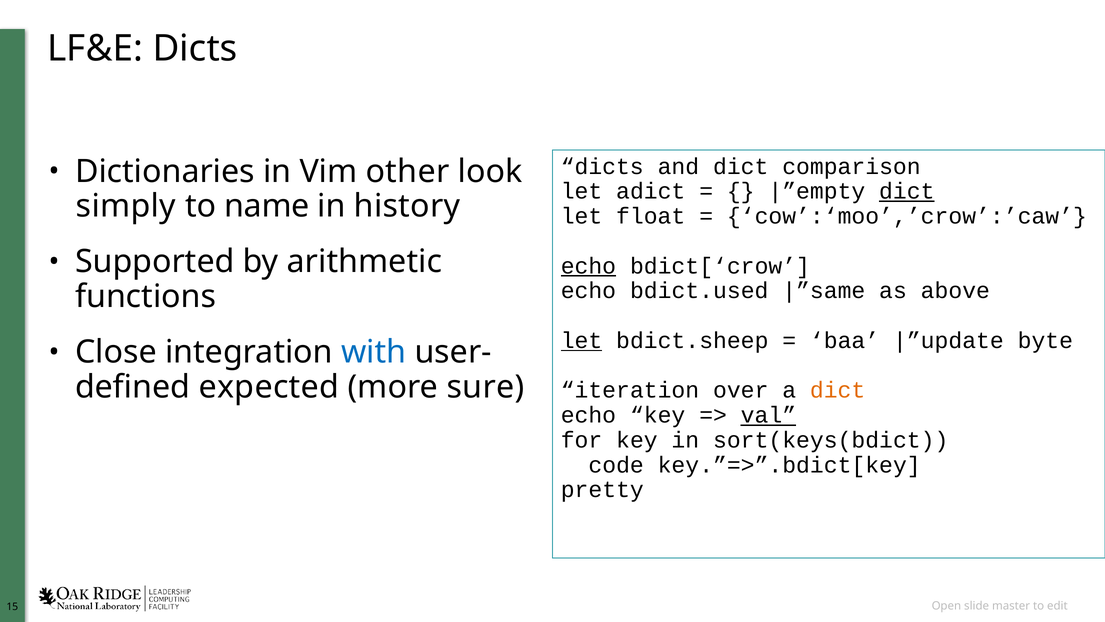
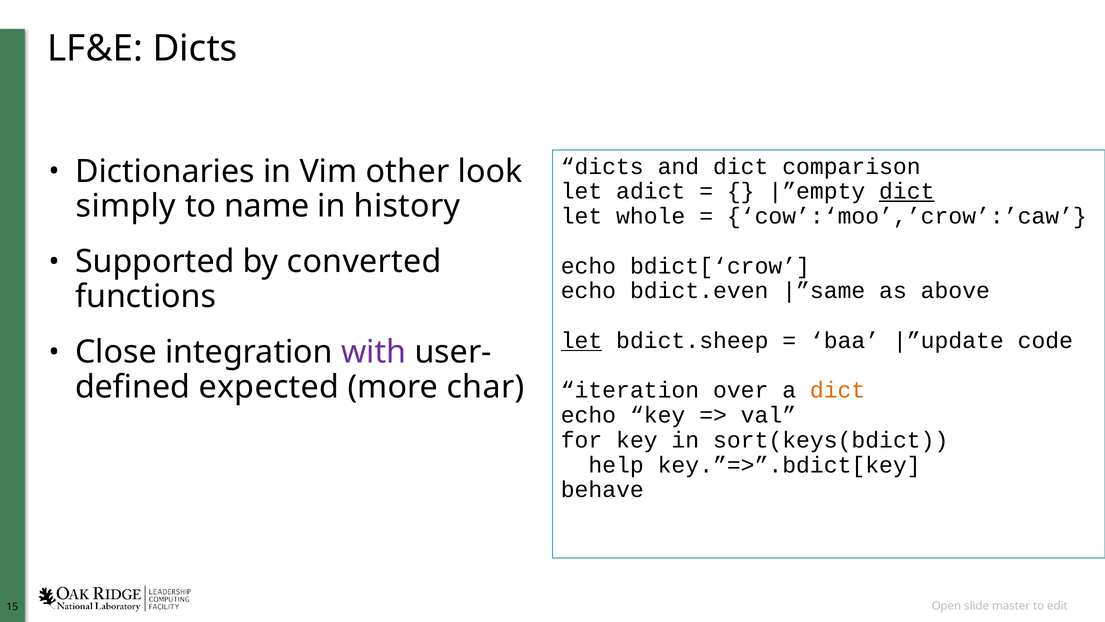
float: float -> whole (651, 216)
arithmetic: arithmetic -> converted (364, 262)
echo underline: present -> none (588, 266)
bdict.used: bdict.used -> bdict.even (699, 291)
byte: byte -> code (1045, 340)
with colour: blue -> purple (374, 352)
sure: sure -> char (486, 387)
val underline: present -> none (768, 415)
code: code -> help (616, 465)
pretty: pretty -> behave (602, 490)
